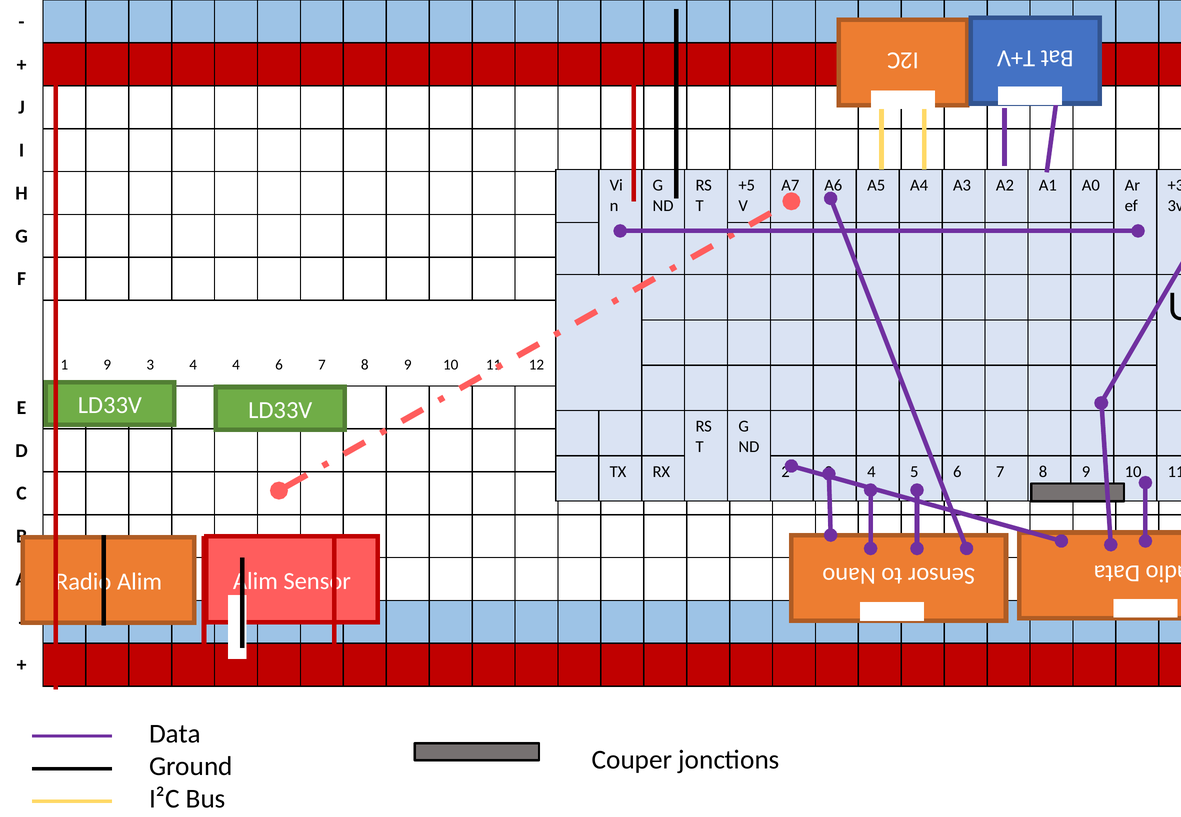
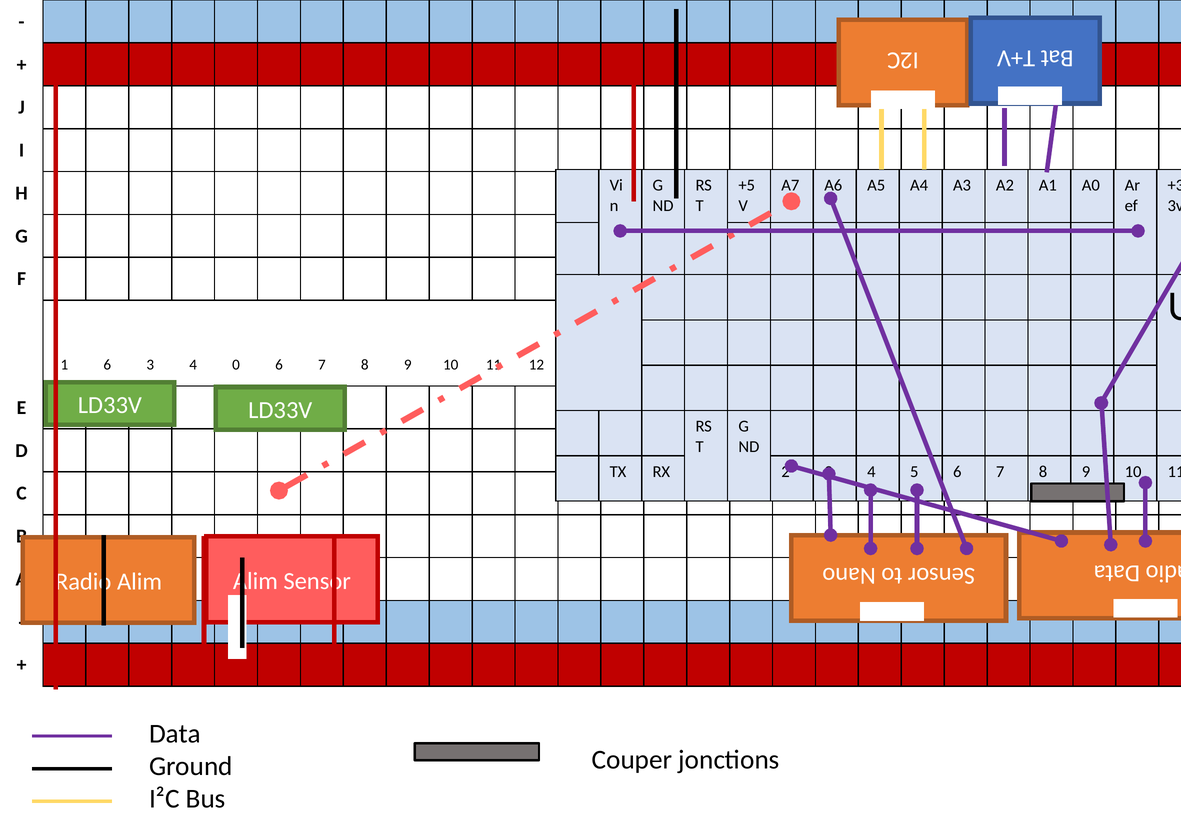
1 9: 9 -> 6 (107, 365)
4 4: 4 -> 0 (236, 365)
